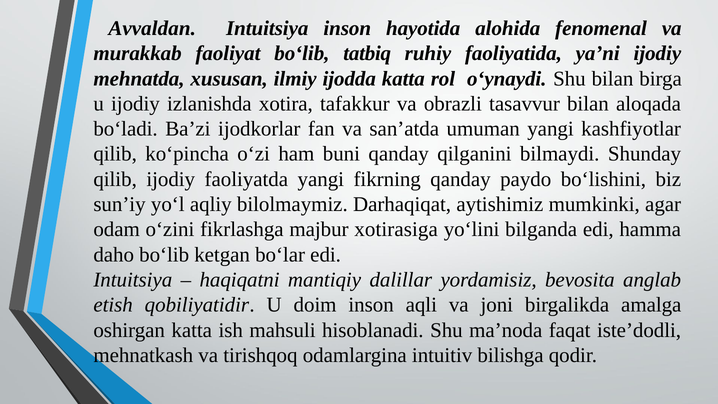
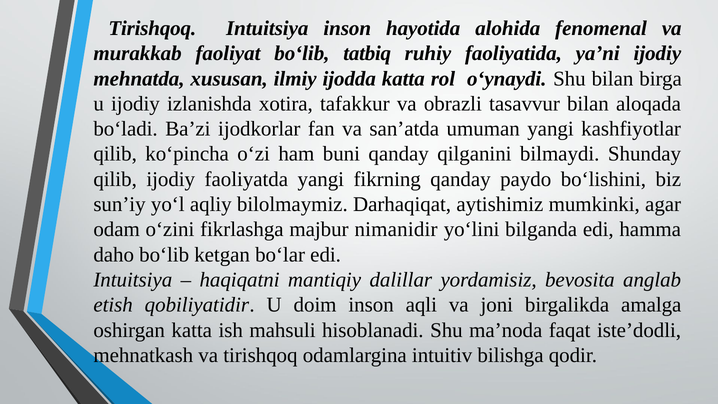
Avvaldan: Avvaldan -> Tirishqoq (152, 28)
хоtirаsigа: хоtirаsigа -> nimanidir (396, 229)
